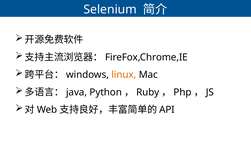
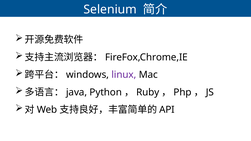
linux colour: orange -> purple (124, 75)
